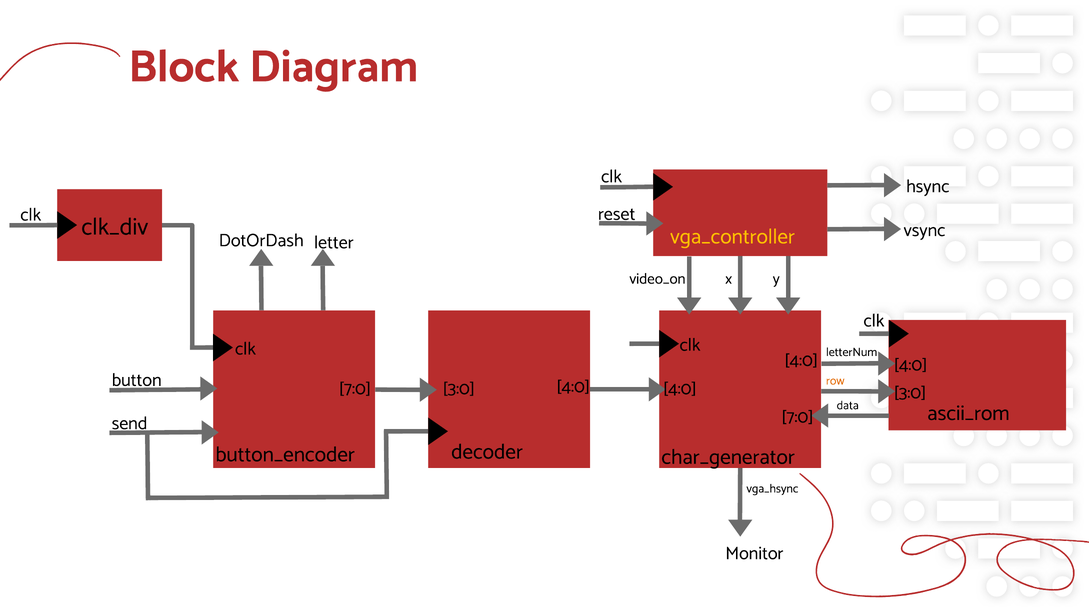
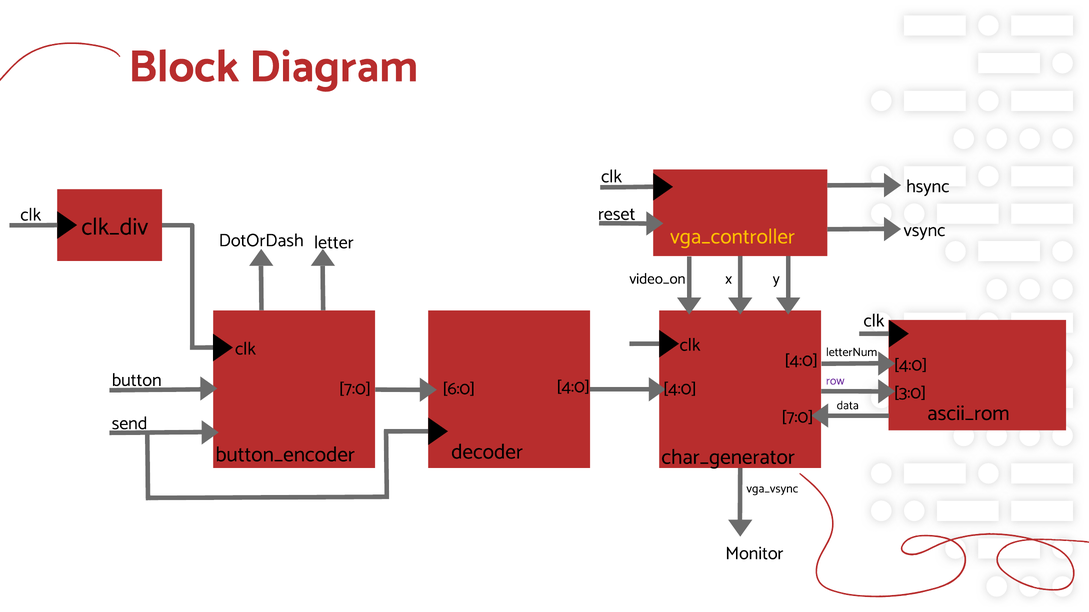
row colour: orange -> purple (835, 381)
7:0 3:0: 3:0 -> 6:0 (459, 389)
vga_hsync: vga_hsync -> vga_vsync (772, 489)
